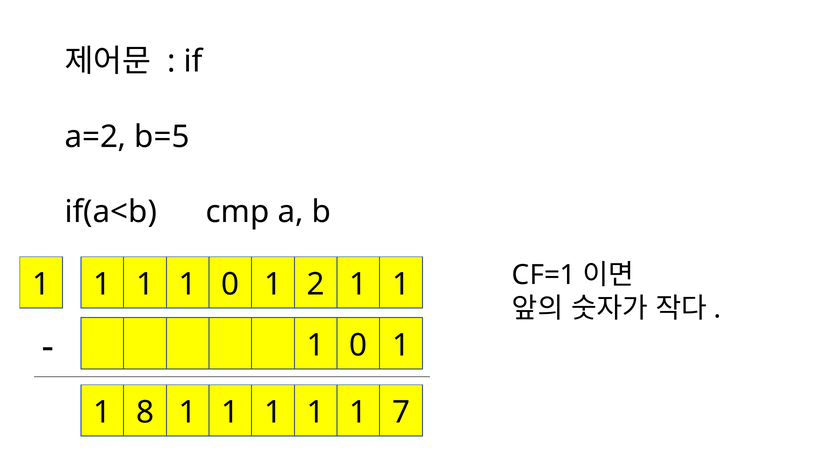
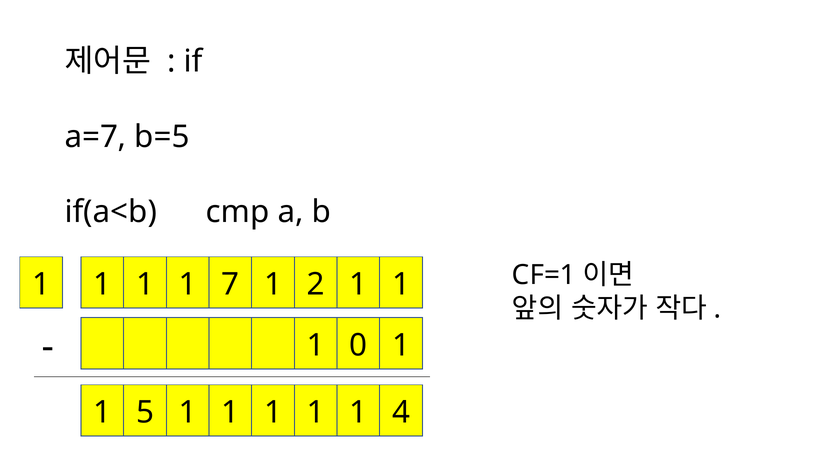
a=2: a=2 -> a=7 (95, 137)
0: 0 -> 7 (230, 285)
8: 8 -> 5 (145, 413)
7: 7 -> 4 (401, 413)
